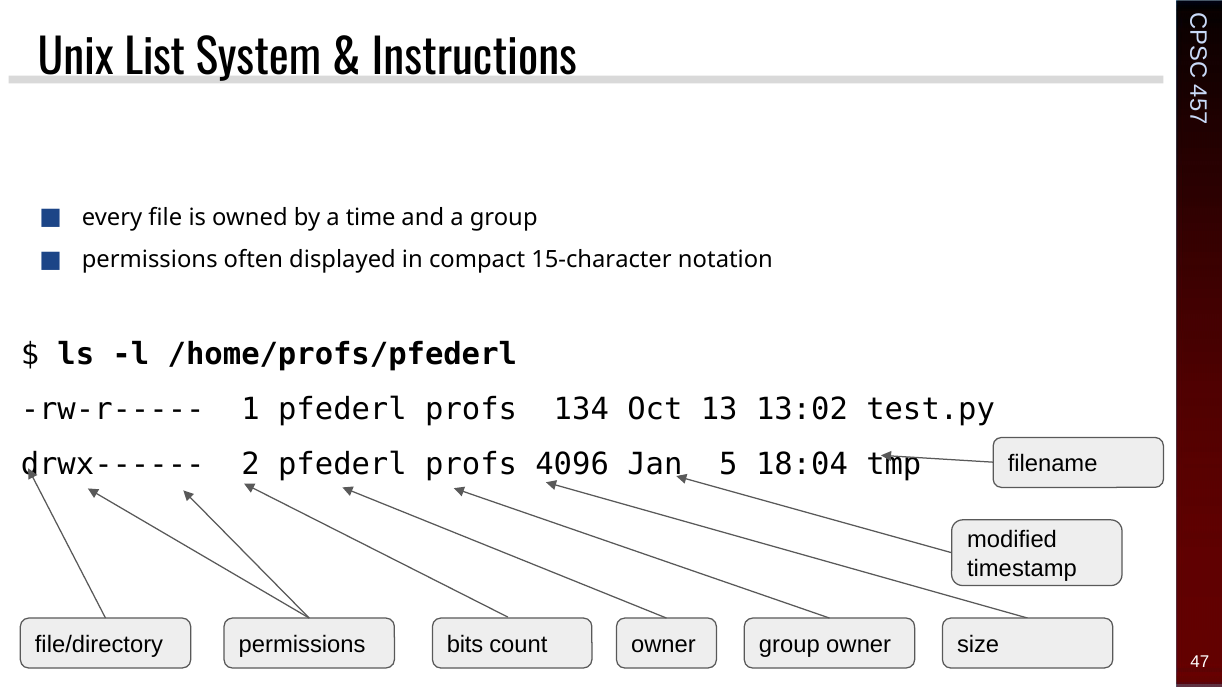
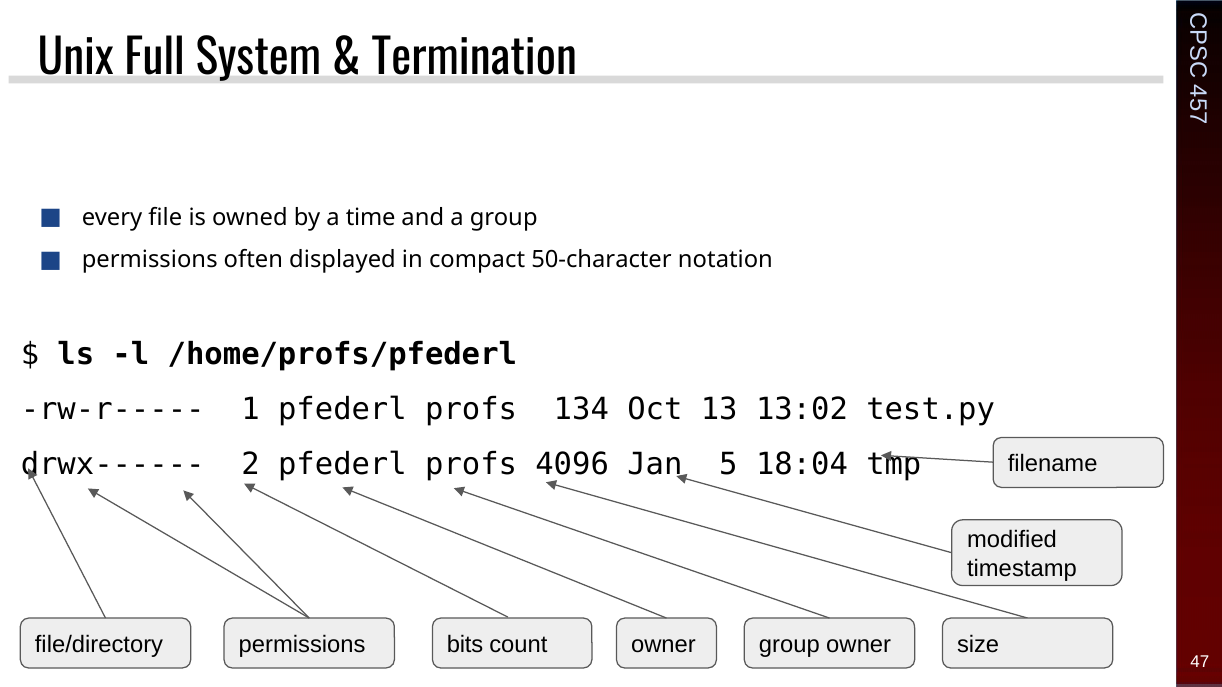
List: List -> Full (155, 58)
Instructions: Instructions -> Termination (474, 58)
15-character: 15-character -> 50-character (602, 260)
